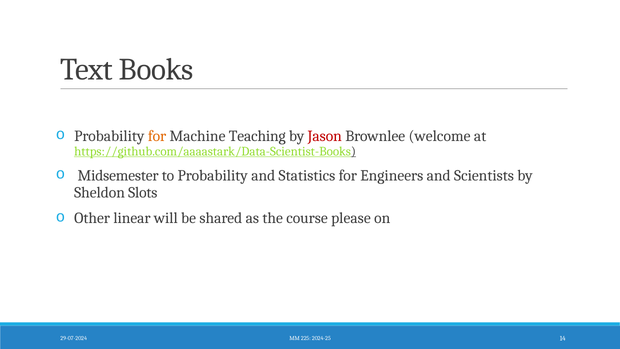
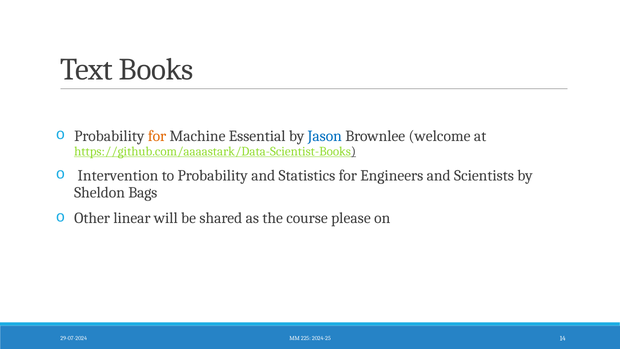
Teaching: Teaching -> Essential (257, 136)
Jason colour: red -> blue (325, 136)
Midsemester: Midsemester -> Intervention (118, 176)
Slots: Slots -> Bags (143, 192)
